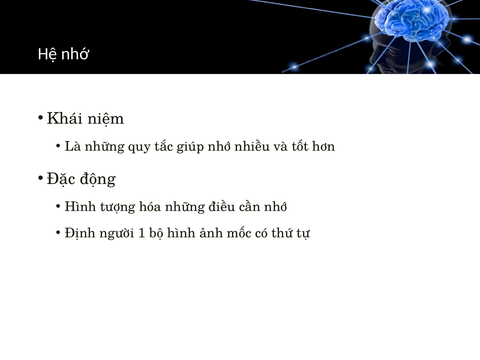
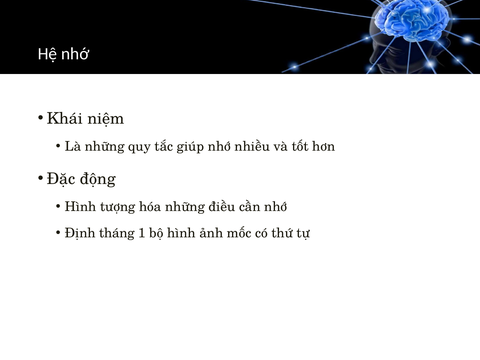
người: người -> tháng (117, 233)
